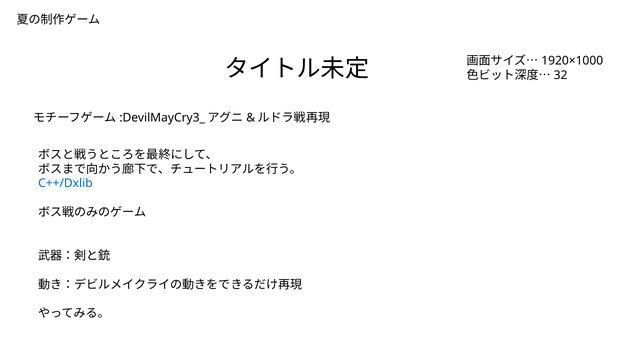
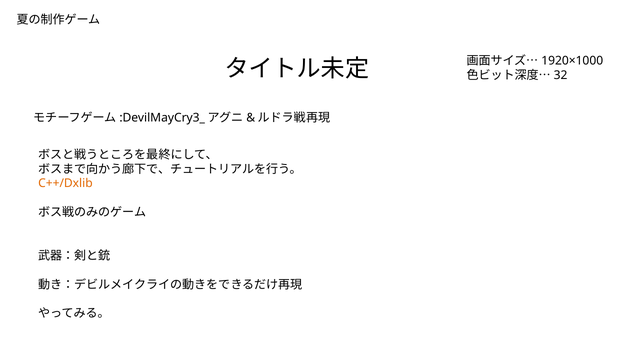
C++/Dxlib colour: blue -> orange (65, 184)
